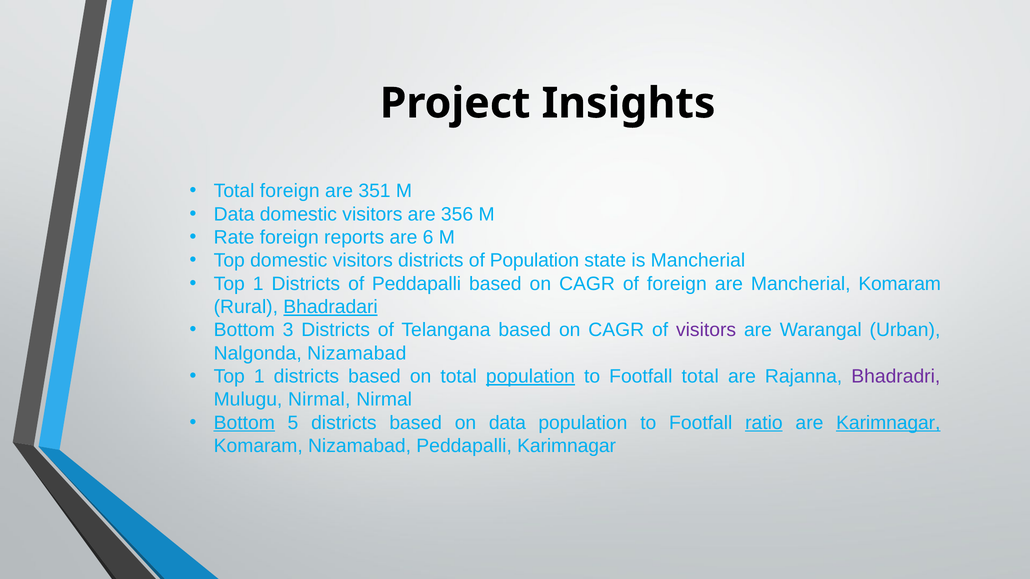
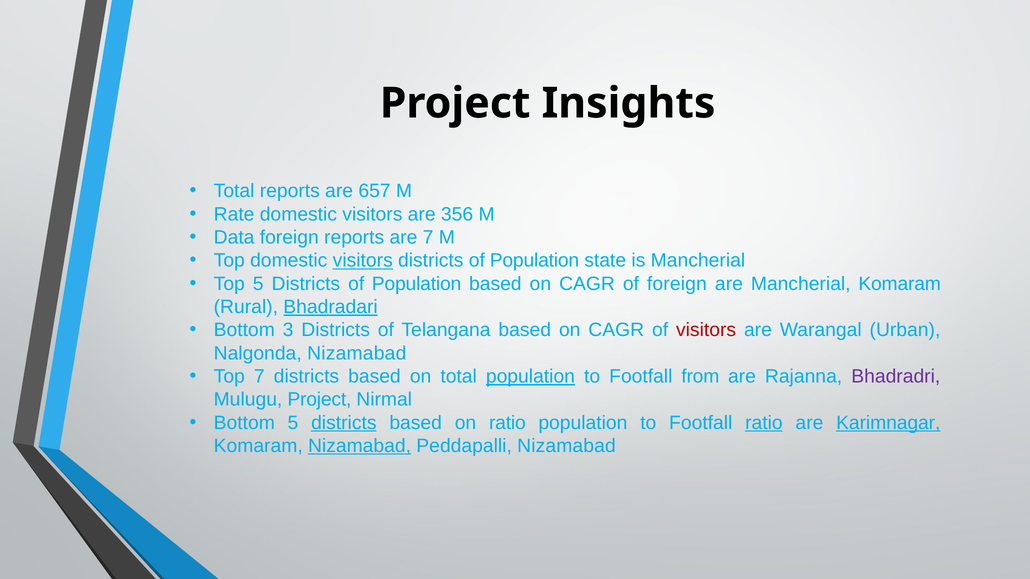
Total foreign: foreign -> reports (290, 191)
351: 351 -> 657 (375, 191)
Data: Data -> Rate (234, 214)
Rate: Rate -> Data (234, 238)
are 6: 6 -> 7 (428, 238)
visitors underline: none -> present (363, 261)
1: 1 -> 5 (258, 284)
Peddapalli: Peddapalli -> Population (417, 284)
visitors colour: purple -> red (706, 330)
1: 1 -> 7 (259, 377)
Footfall total: total -> from (700, 377)
Mulugu Nirmal: Nirmal -> Project (319, 400)
Bottom underline: present -> none (244, 423)
districts underline: none -> present (344, 423)
on data: data -> ratio (507, 423)
Nizamabad underline: none -> present (360, 446)
Peddapalli Karimnagar: Karimnagar -> Nizamabad (567, 446)
